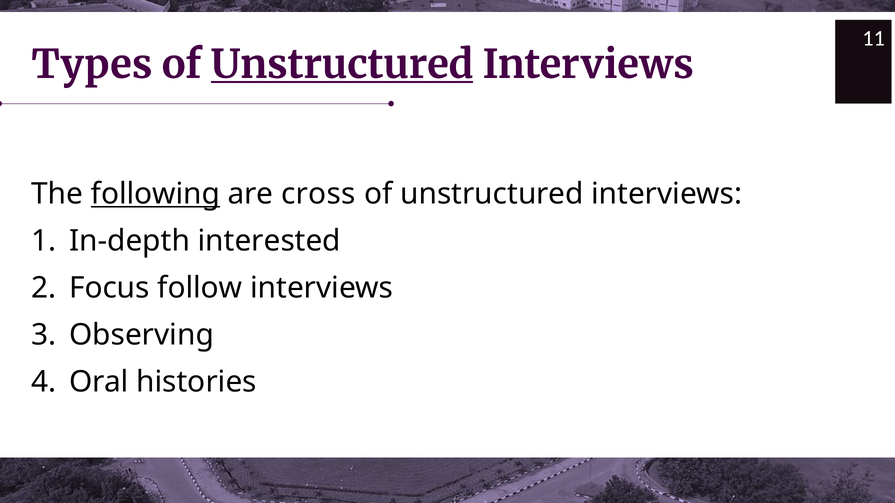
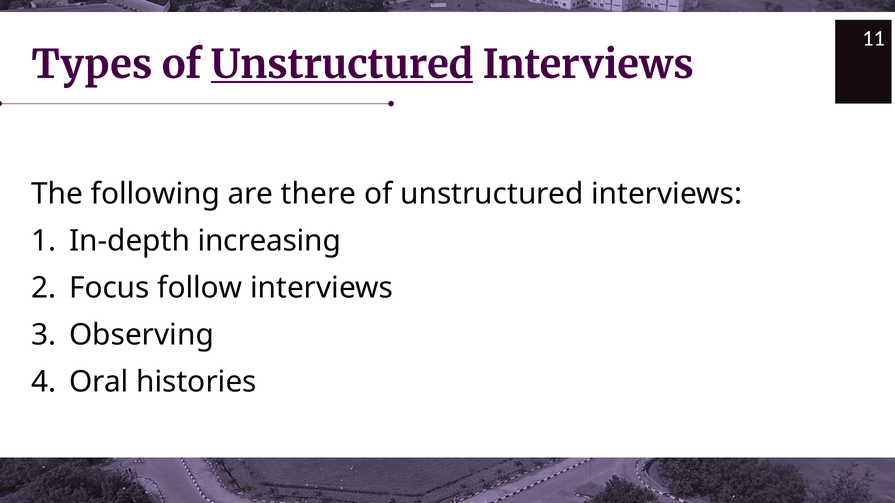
following underline: present -> none (156, 194)
cross: cross -> there (319, 194)
interested: interested -> increasing (269, 241)
